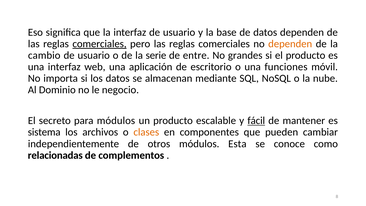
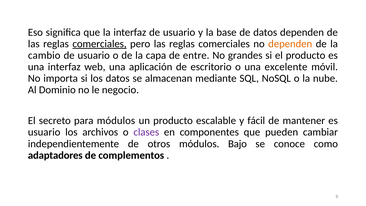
serie: serie -> capa (156, 55)
funciones: funciones -> excelente (286, 67)
fácil underline: present -> none (256, 121)
sistema: sistema -> usuario (44, 132)
clases colour: orange -> purple (146, 132)
Esta: Esta -> Bajo (237, 144)
relacionadas: relacionadas -> adaptadores (55, 155)
